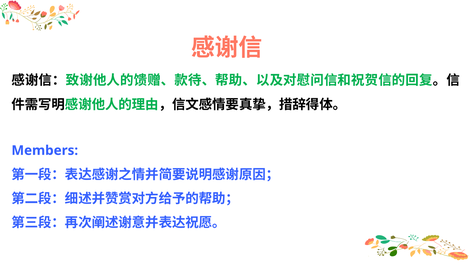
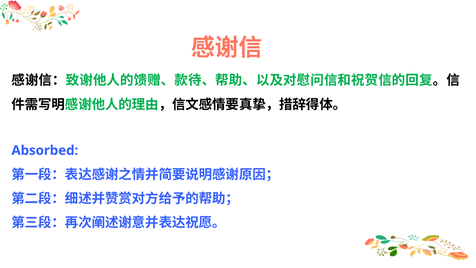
Members: Members -> Absorbed (45, 150)
